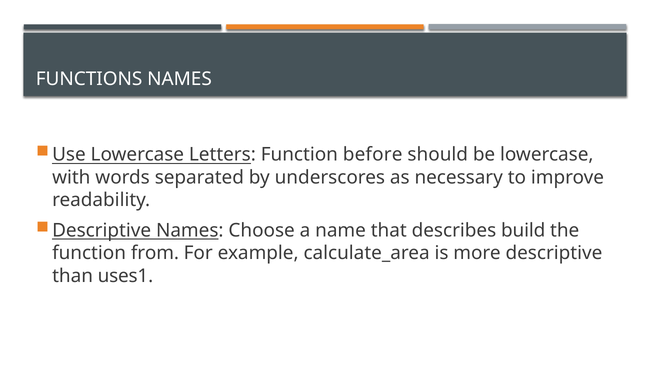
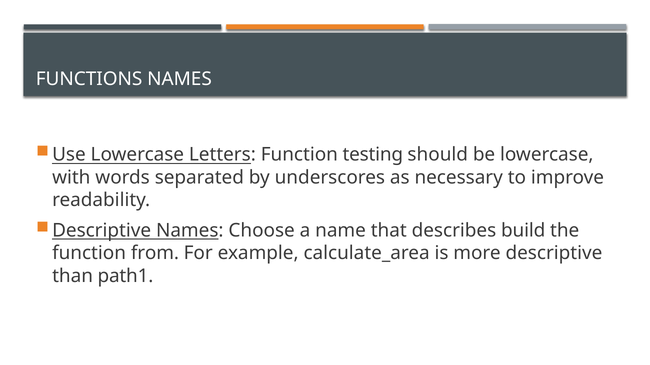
before: before -> testing (373, 155)
uses1: uses1 -> path1 (125, 276)
